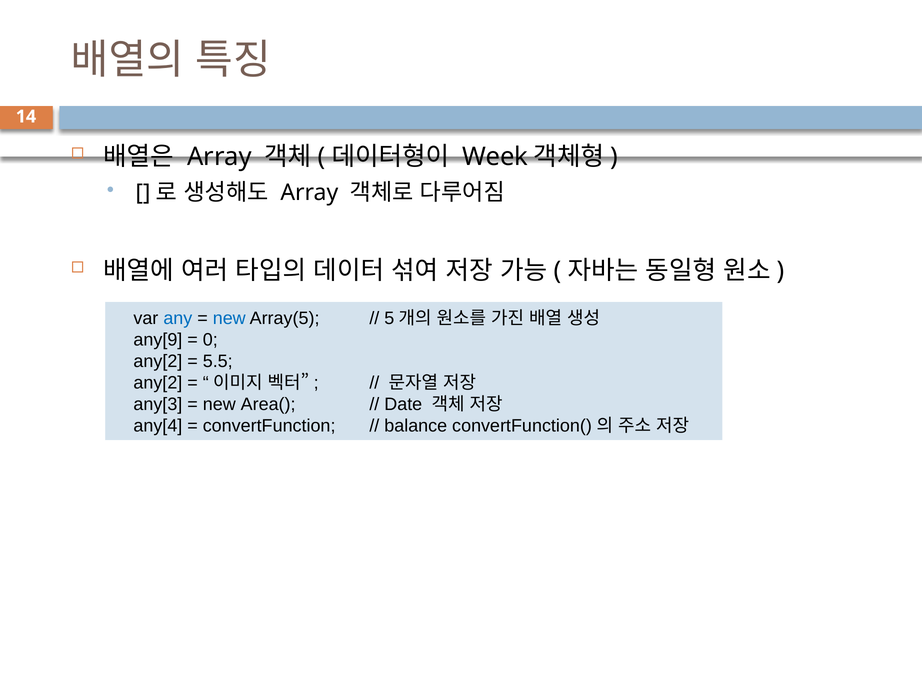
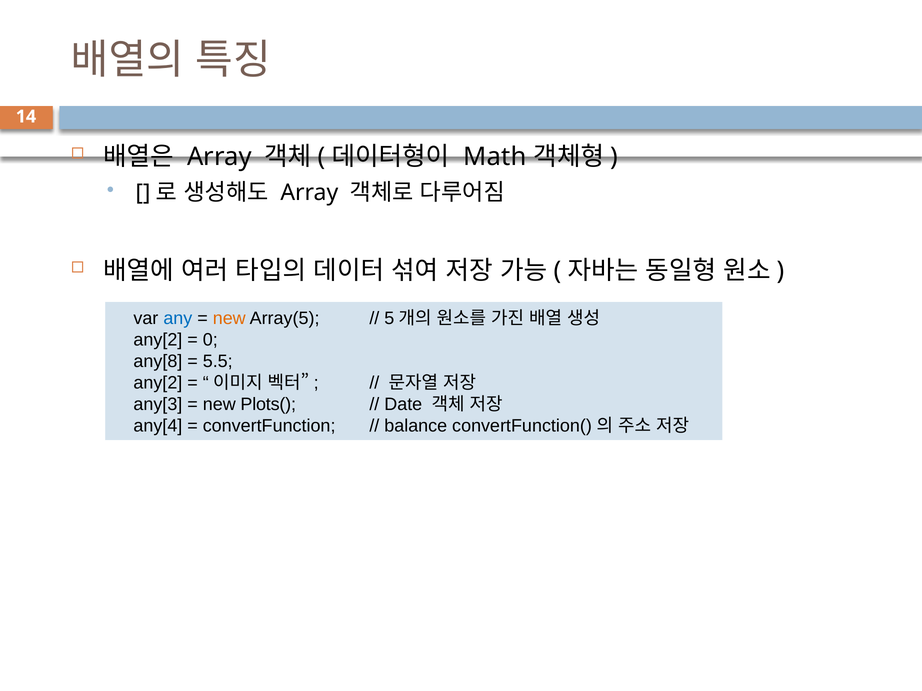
Week: Week -> Math (495, 157)
new colour: blue -> orange (229, 319)
any[9: any[9 -> any[2 (158, 340)
any[2: any[2 -> any[8 (158, 362)
Area(: Area( -> Plots( (268, 405)
